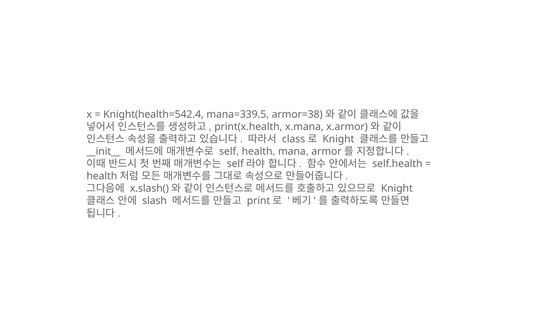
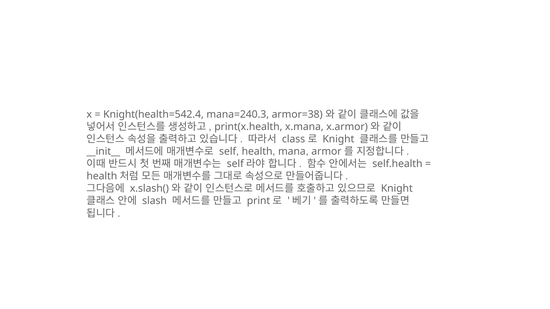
mana=339.5: mana=339.5 -> mana=240.3 (238, 115)
